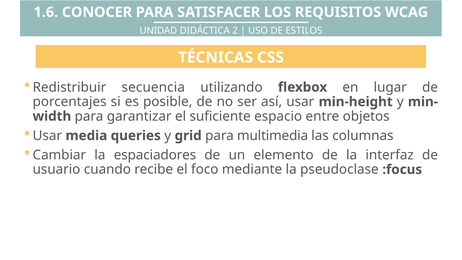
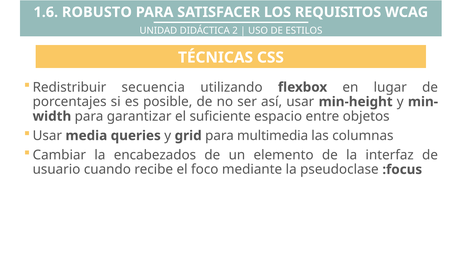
CONOCER: CONOCER -> ROBUSTO (97, 12)
espaciadores: espaciadores -> encabezados (155, 155)
